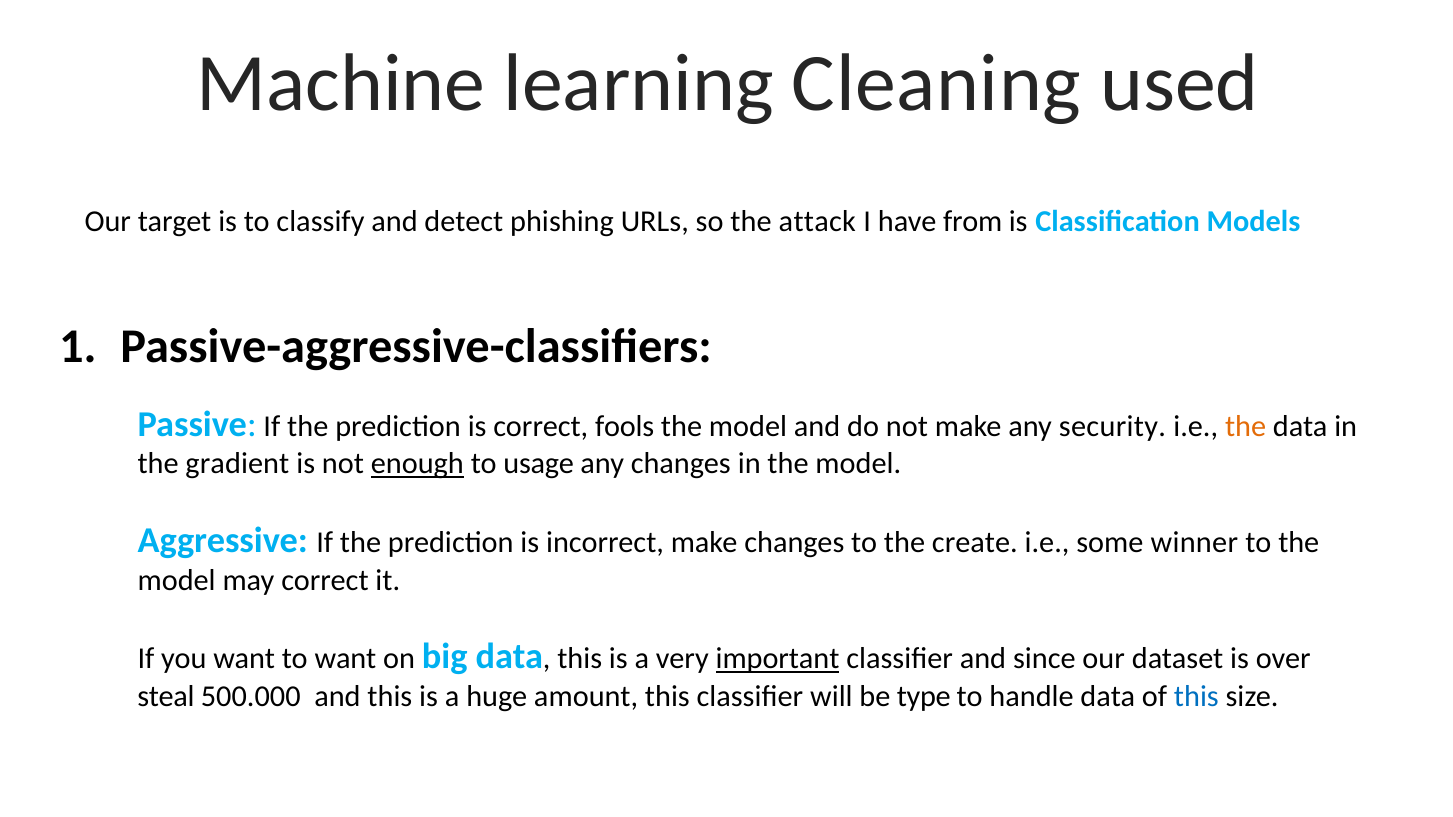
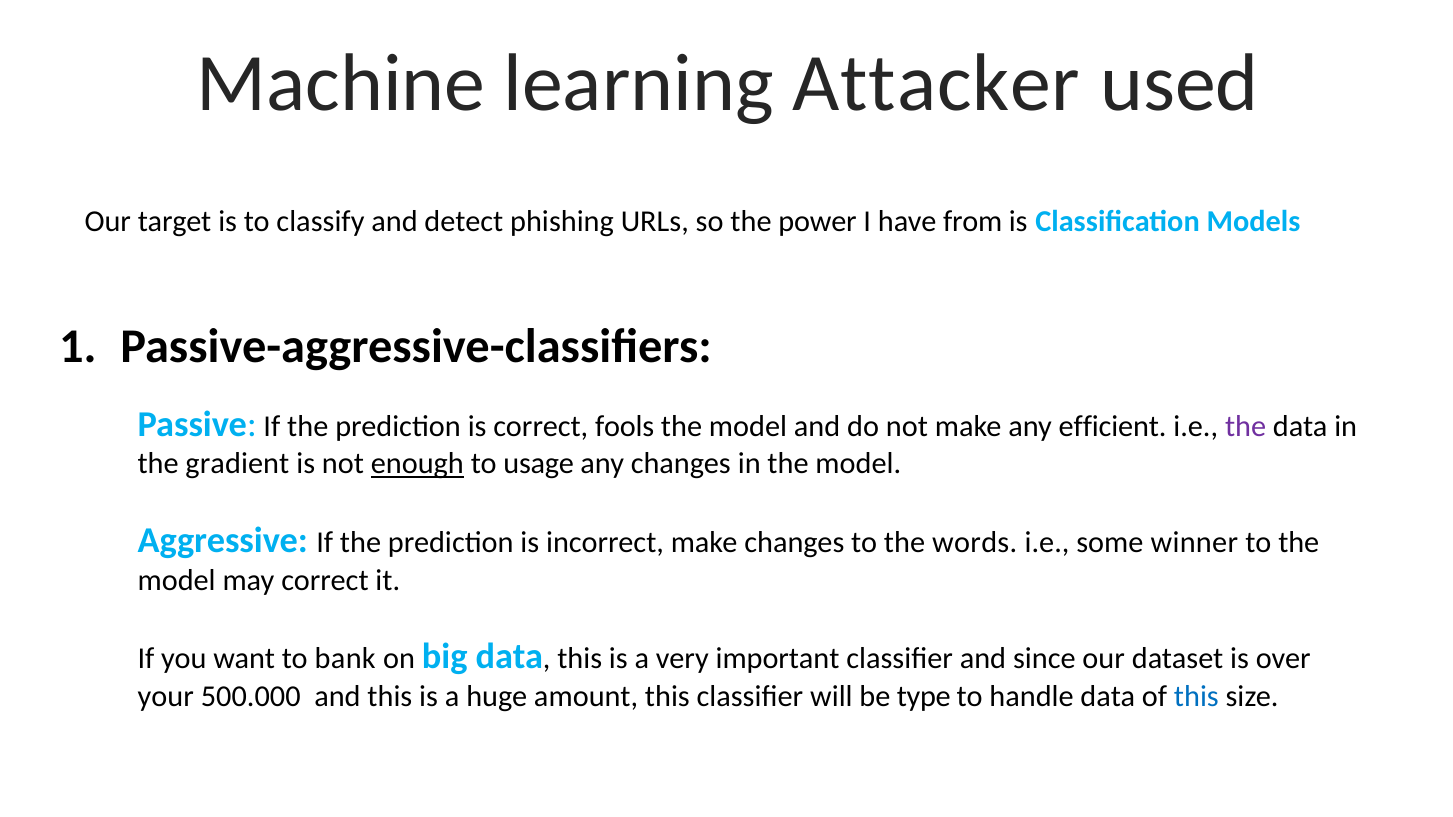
Cleaning: Cleaning -> Attacker (936, 83)
attack: attack -> power (818, 222)
security: security -> efficient (1113, 427)
the colour: orange -> purple (1246, 427)
create: create -> words (975, 543)
to want: want -> bank (345, 659)
important underline: present -> none (778, 659)
steal: steal -> your (166, 697)
